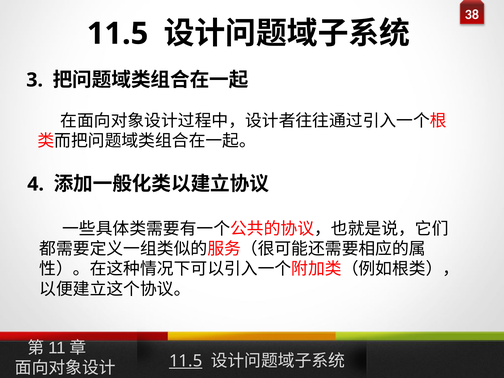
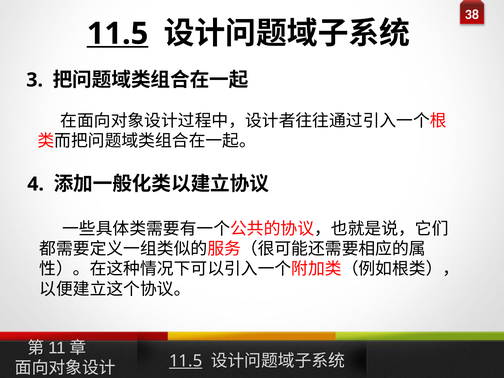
11.5 underline: none -> present (118, 34)
